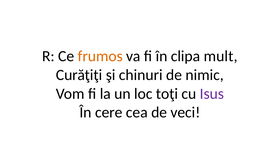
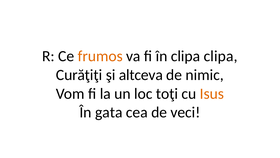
clipa mult: mult -> clipa (221, 56)
chinuri: chinuri -> altceva (141, 75)
Isus colour: purple -> orange (212, 93)
cere: cere -> gata (109, 112)
